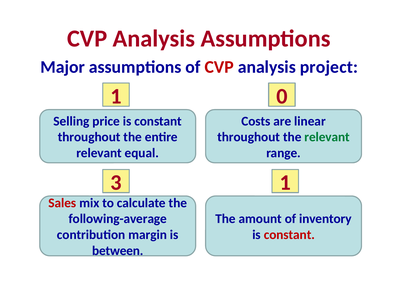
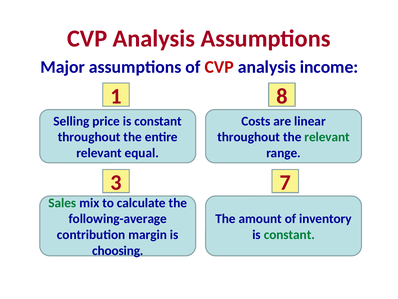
project: project -> income (329, 67)
0: 0 -> 8 (282, 96)
3 1: 1 -> 7 (285, 182)
Sales colour: red -> green (62, 203)
constant colour: red -> green (289, 234)
between: between -> choosing (118, 250)
